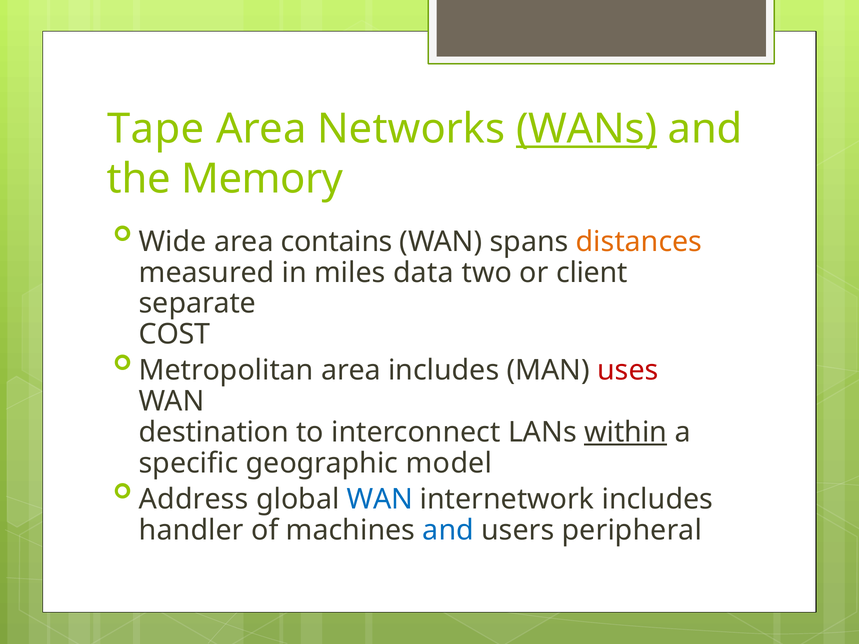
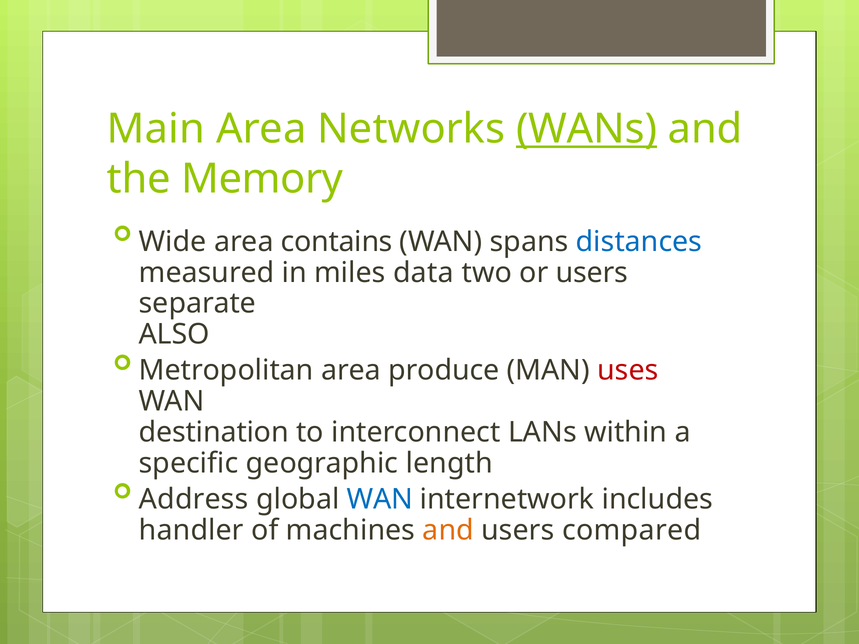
Tape: Tape -> Main (156, 129)
distances colour: orange -> blue (639, 242)
or client: client -> users (592, 273)
COST: COST -> ALSO (174, 335)
area includes: includes -> produce (444, 371)
within underline: present -> none (626, 432)
model: model -> length (449, 463)
and colour: blue -> orange (448, 530)
peripheral: peripheral -> compared (632, 530)
